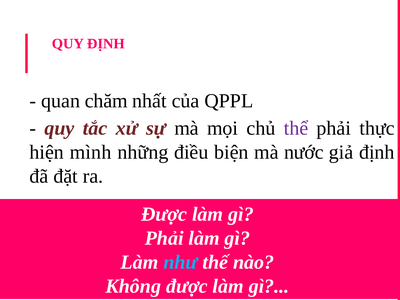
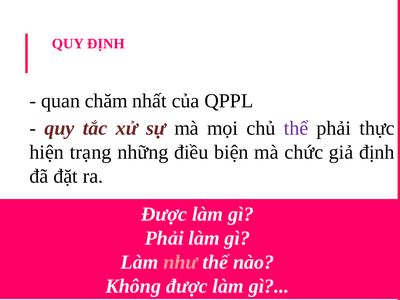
mình: mình -> trạng (91, 152)
nước: nước -> chức (304, 152)
như colour: light blue -> pink (180, 262)
